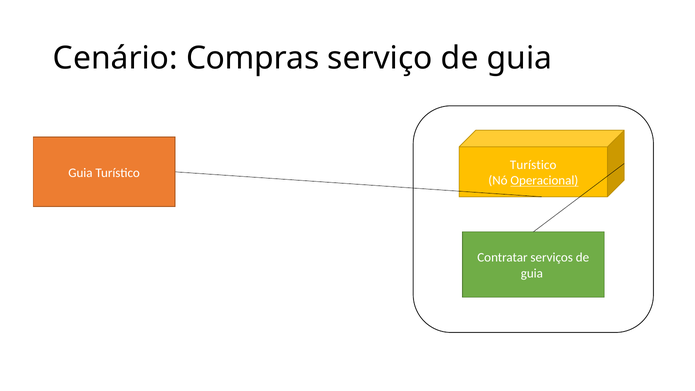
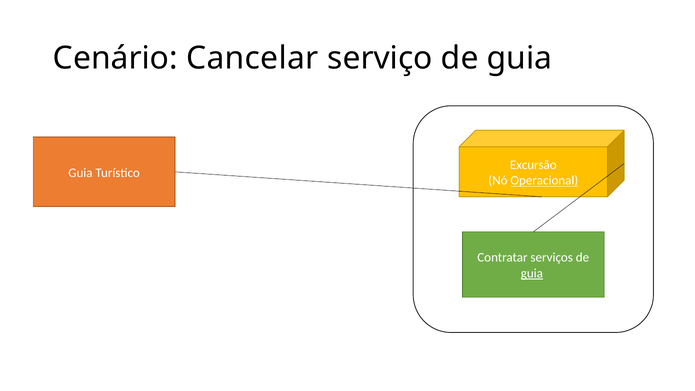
Compras: Compras -> Cancelar (252, 58)
Turístico: Turístico -> Excursão (533, 165)
guia underline: none -> present (532, 273)
